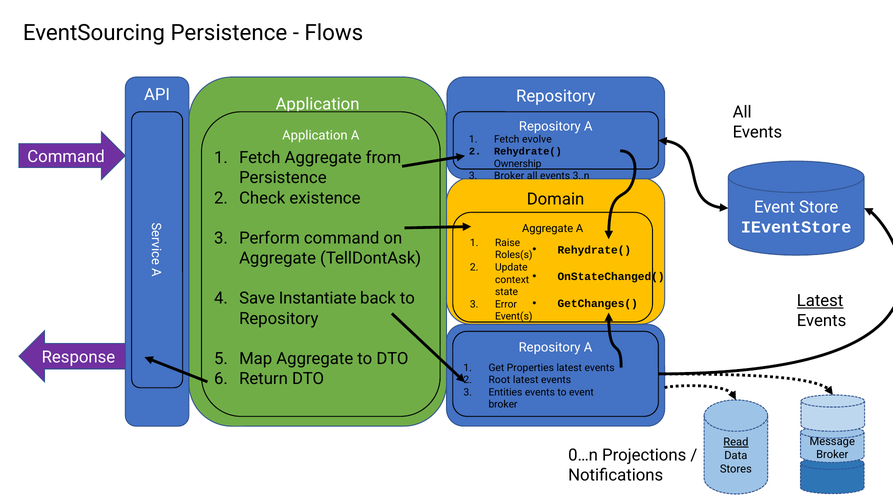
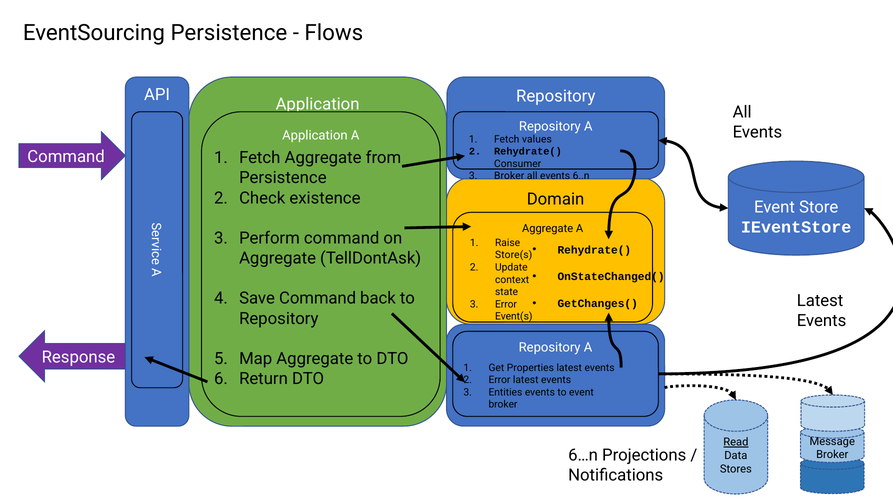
evolve: evolve -> values (537, 139)
Ownership: Ownership -> Consumer (518, 164)
3..n: 3..n -> 6..n (581, 176)
Roles(s: Roles(s -> Store(s (514, 255)
Save Instantiate: Instantiate -> Command (318, 299)
Latest underline: present -> none (820, 301)
Root: Root -> Error (499, 380)
0…n: 0…n -> 6…n (583, 455)
